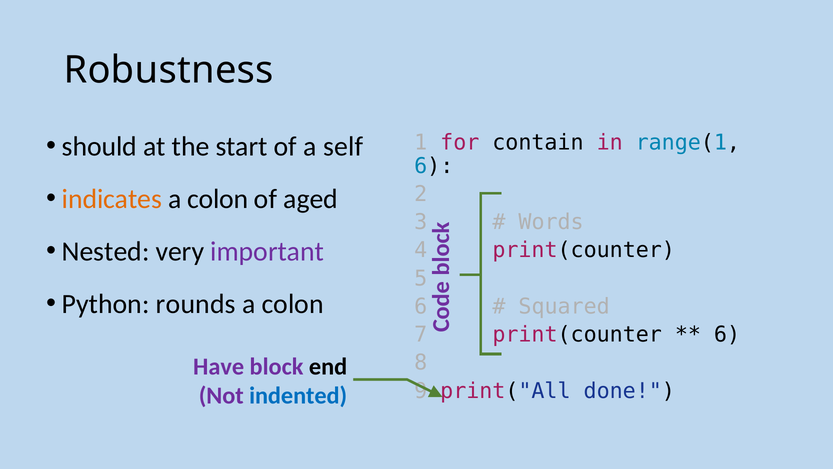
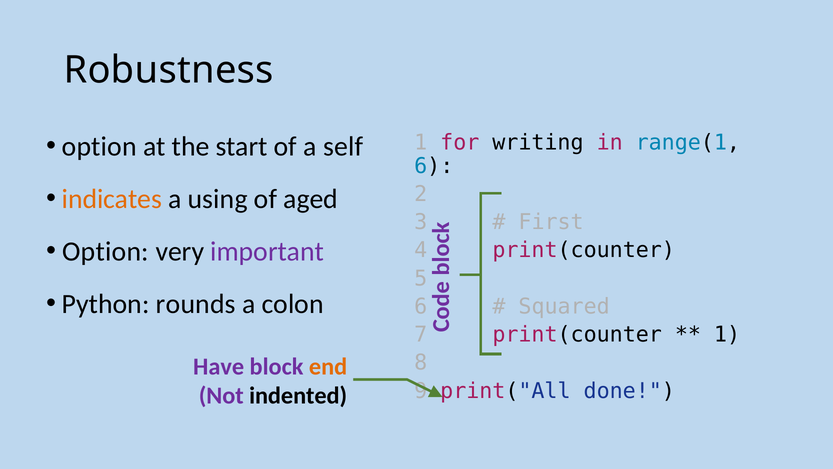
should: should -> option (99, 146)
contain: contain -> writing (538, 142)
colon: colon -> using (218, 199)
Words: Words -> First (551, 222)
Nested: Nested -> Option (105, 251)
6: 6 -> 1 (727, 334)
end colour: black -> orange (328, 366)
indented colour: blue -> black (298, 395)
